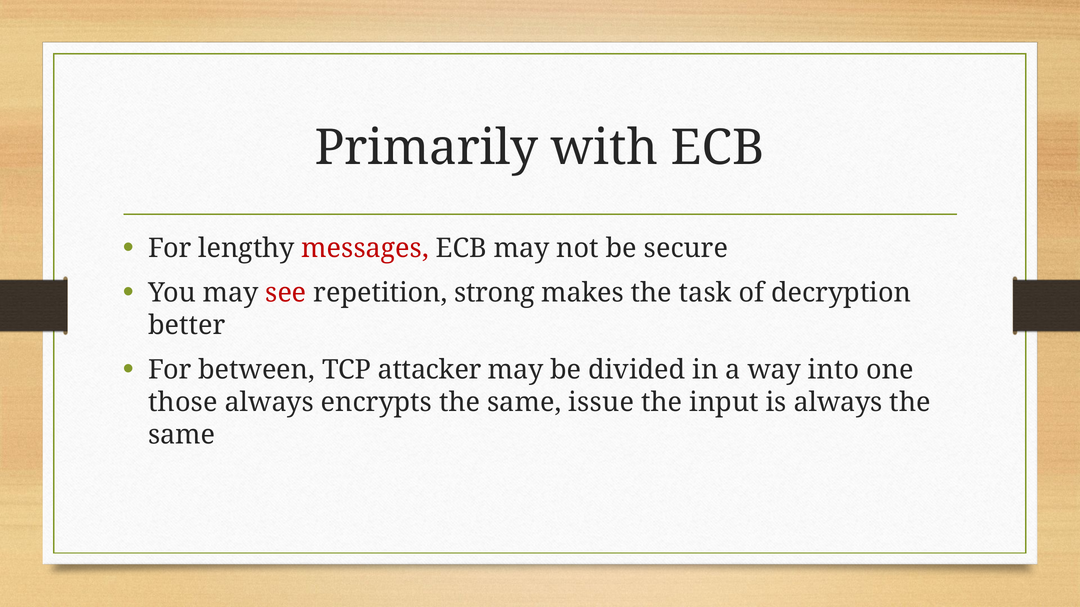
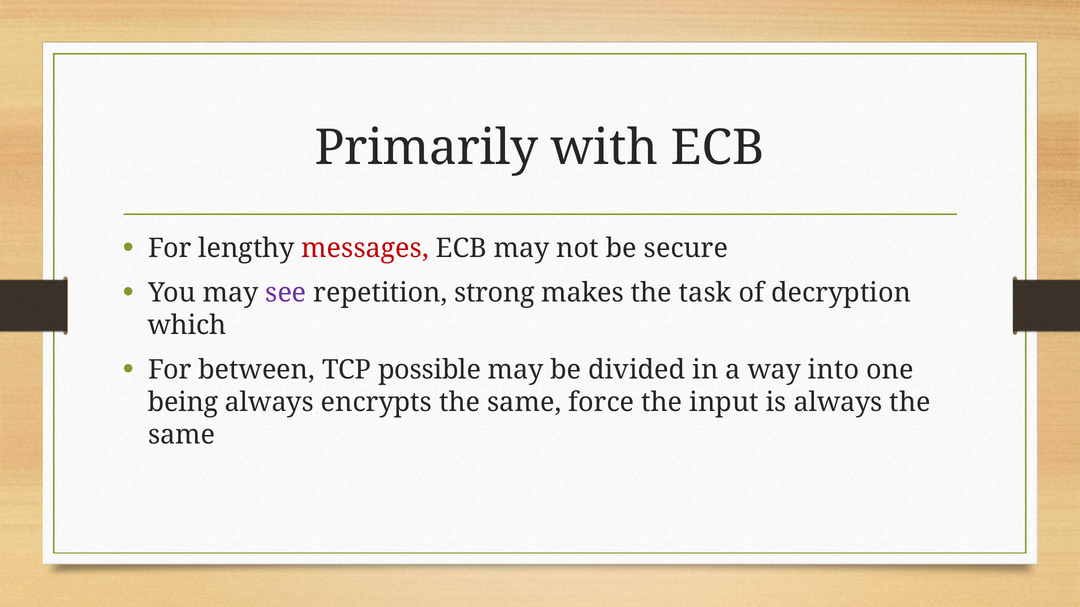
see colour: red -> purple (286, 293)
better: better -> which (187, 326)
attacker: attacker -> possible (430, 370)
those: those -> being (183, 403)
issue: issue -> force (601, 403)
